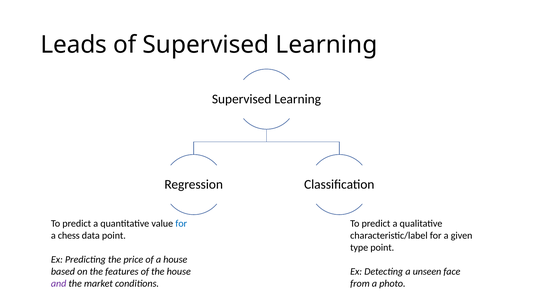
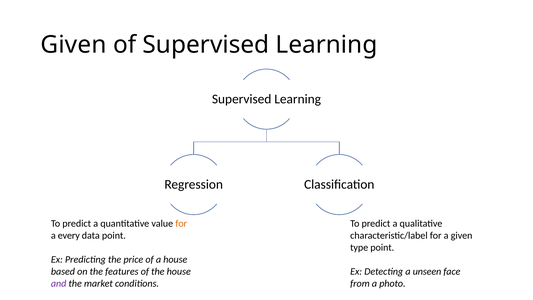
Leads: Leads -> Given (74, 45)
for colour: blue -> orange (181, 223)
chess: chess -> every (69, 235)
